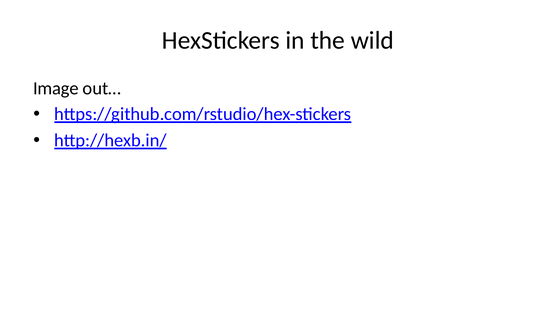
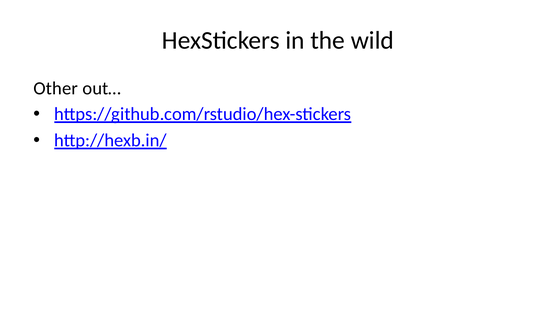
Image: Image -> Other (56, 88)
